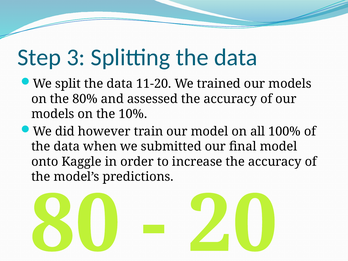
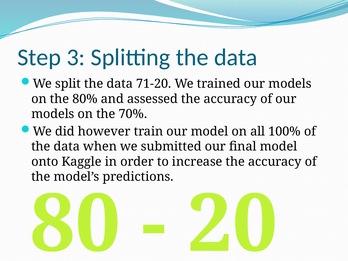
11-20: 11-20 -> 71-20 (154, 84)
10%: 10% -> 70% (133, 114)
